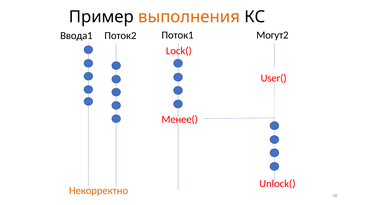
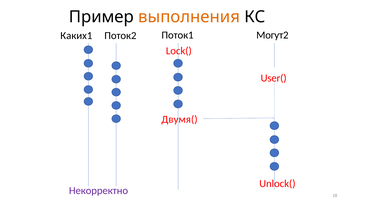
Ввода1: Ввода1 -> Каких1 (76, 36)
Менее(: Менее( -> Двумя( (180, 120)
Некорректно colour: orange -> purple (99, 191)
